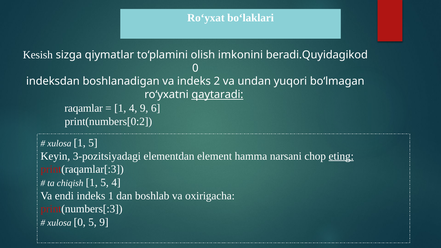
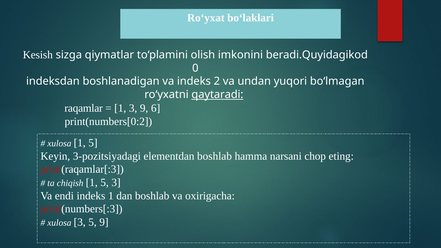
1 4: 4 -> 3 (133, 108)
elementdan element: element -> boshlab (215, 156)
eting underline: present -> none (341, 156)
5 4: 4 -> 3 (116, 183)
xulosa 0: 0 -> 3 (80, 222)
